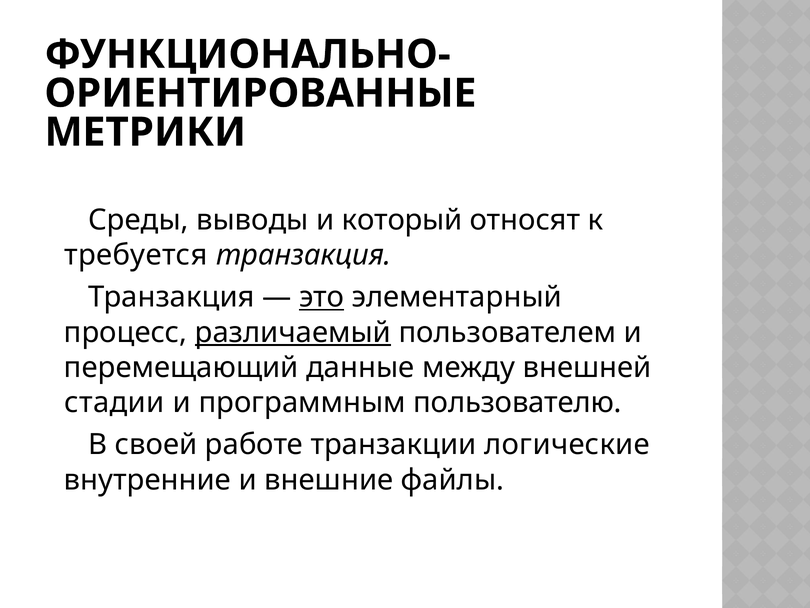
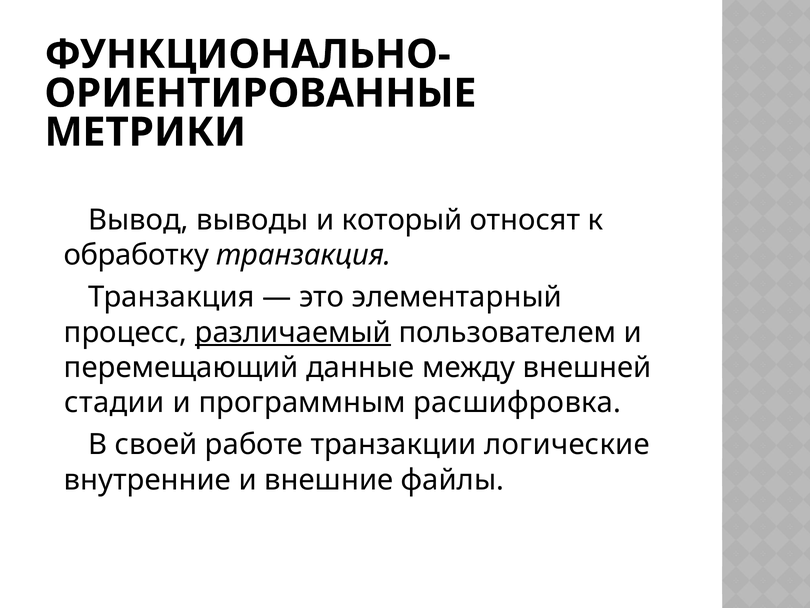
Среды: Среды -> Вывод (138, 220)
требуется: требуется -> обработку (136, 255)
это underline: present -> none (322, 297)
пользователю: пользователю -> расшифровка (517, 402)
